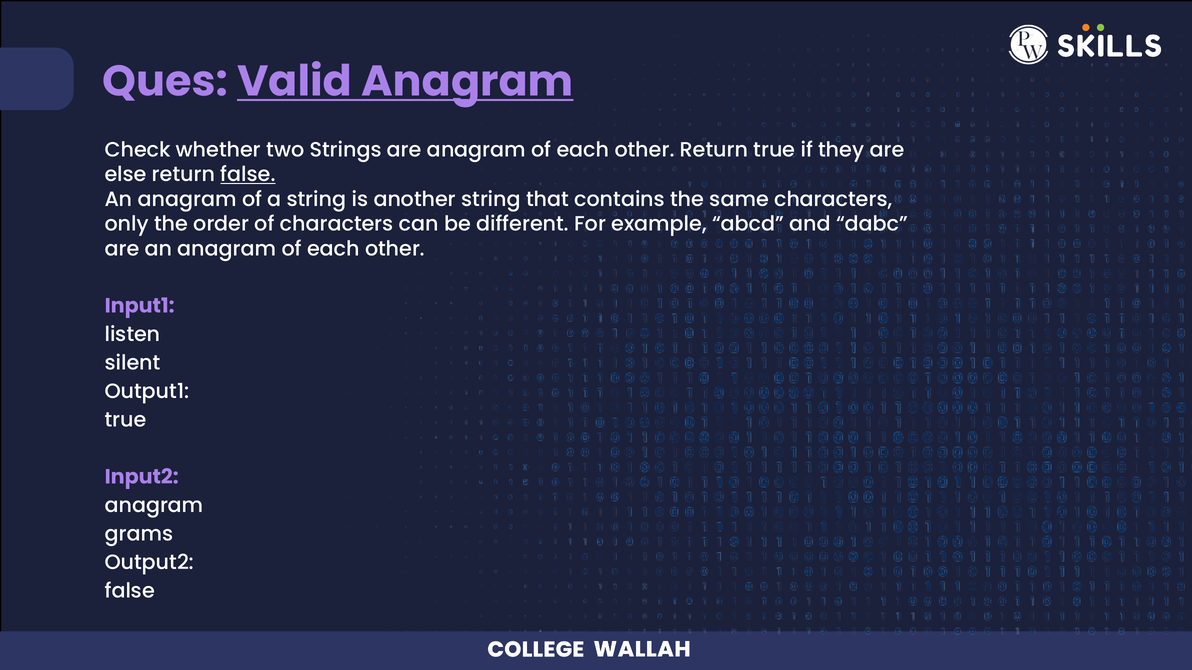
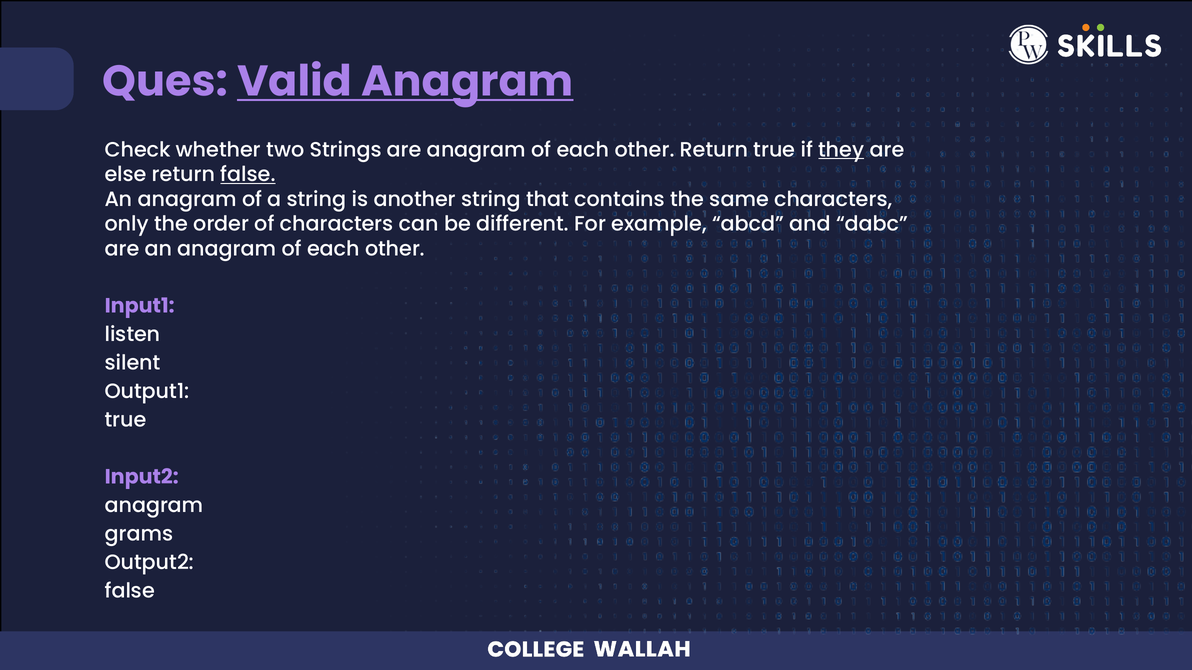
they underline: none -> present (841, 150)
